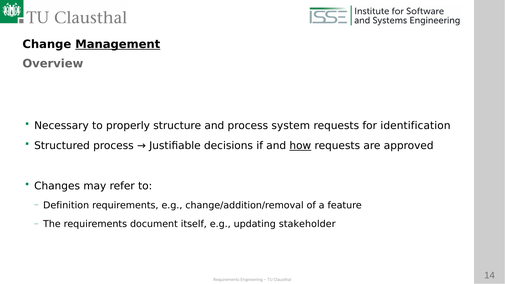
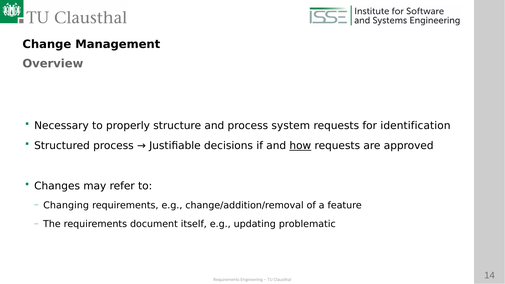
Management underline: present -> none (118, 44)
Definition: Definition -> Changing (66, 205)
stakeholder: stakeholder -> problematic (307, 224)
